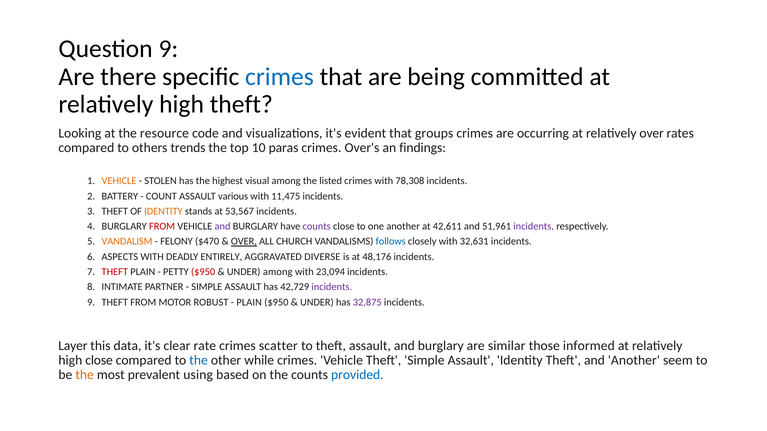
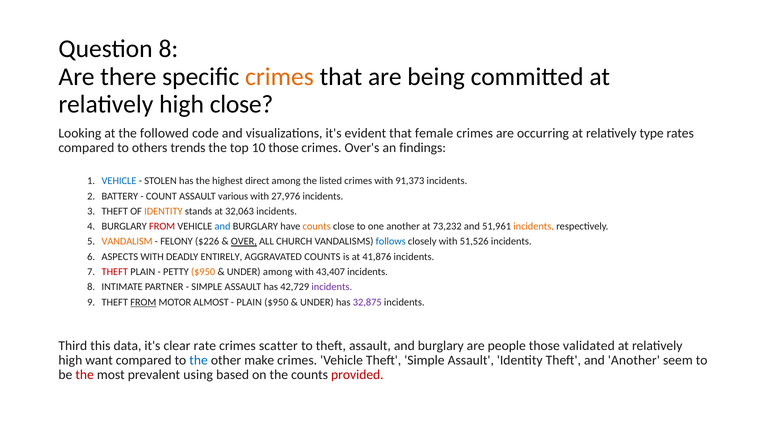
Question 9: 9 -> 8 (168, 49)
crimes colour: blue -> orange (279, 77)
high theft: theft -> close (242, 104)
resource: resource -> followed (164, 133)
groups: groups -> female (434, 133)
relatively over: over -> type (652, 133)
10 paras: paras -> those (284, 148)
VEHICLE colour: orange -> blue (119, 181)
visual: visual -> direct (257, 181)
78,308: 78,308 -> 91,373 (410, 181)
11,475: 11,475 -> 27,976 (286, 196)
53,567: 53,567 -> 32,063 (240, 211)
and colour: purple -> blue (223, 227)
counts colour: purple -> orange (317, 227)
42,611: 42,611 -> 73,232 (447, 227)
incidents colour: purple -> orange (534, 227)
$470: $470 -> $226 (207, 242)
32,631: 32,631 -> 51,526 (474, 242)
AGGRAVATED DIVERSE: DIVERSE -> COUNTS (322, 257)
48,176: 48,176 -> 41,876 (377, 257)
$950 colour: red -> orange (203, 272)
23,094: 23,094 -> 43,407 (331, 272)
FROM underline: none -> present (143, 302)
ROBUST: ROBUST -> ALMOST (211, 302)
Layer: Layer -> Third (73, 346)
similar: similar -> people (507, 346)
informed: informed -> validated (589, 346)
high close: close -> want (99, 361)
while: while -> make (259, 361)
the colour: orange -> red (85, 375)
provided colour: blue -> red (357, 375)
